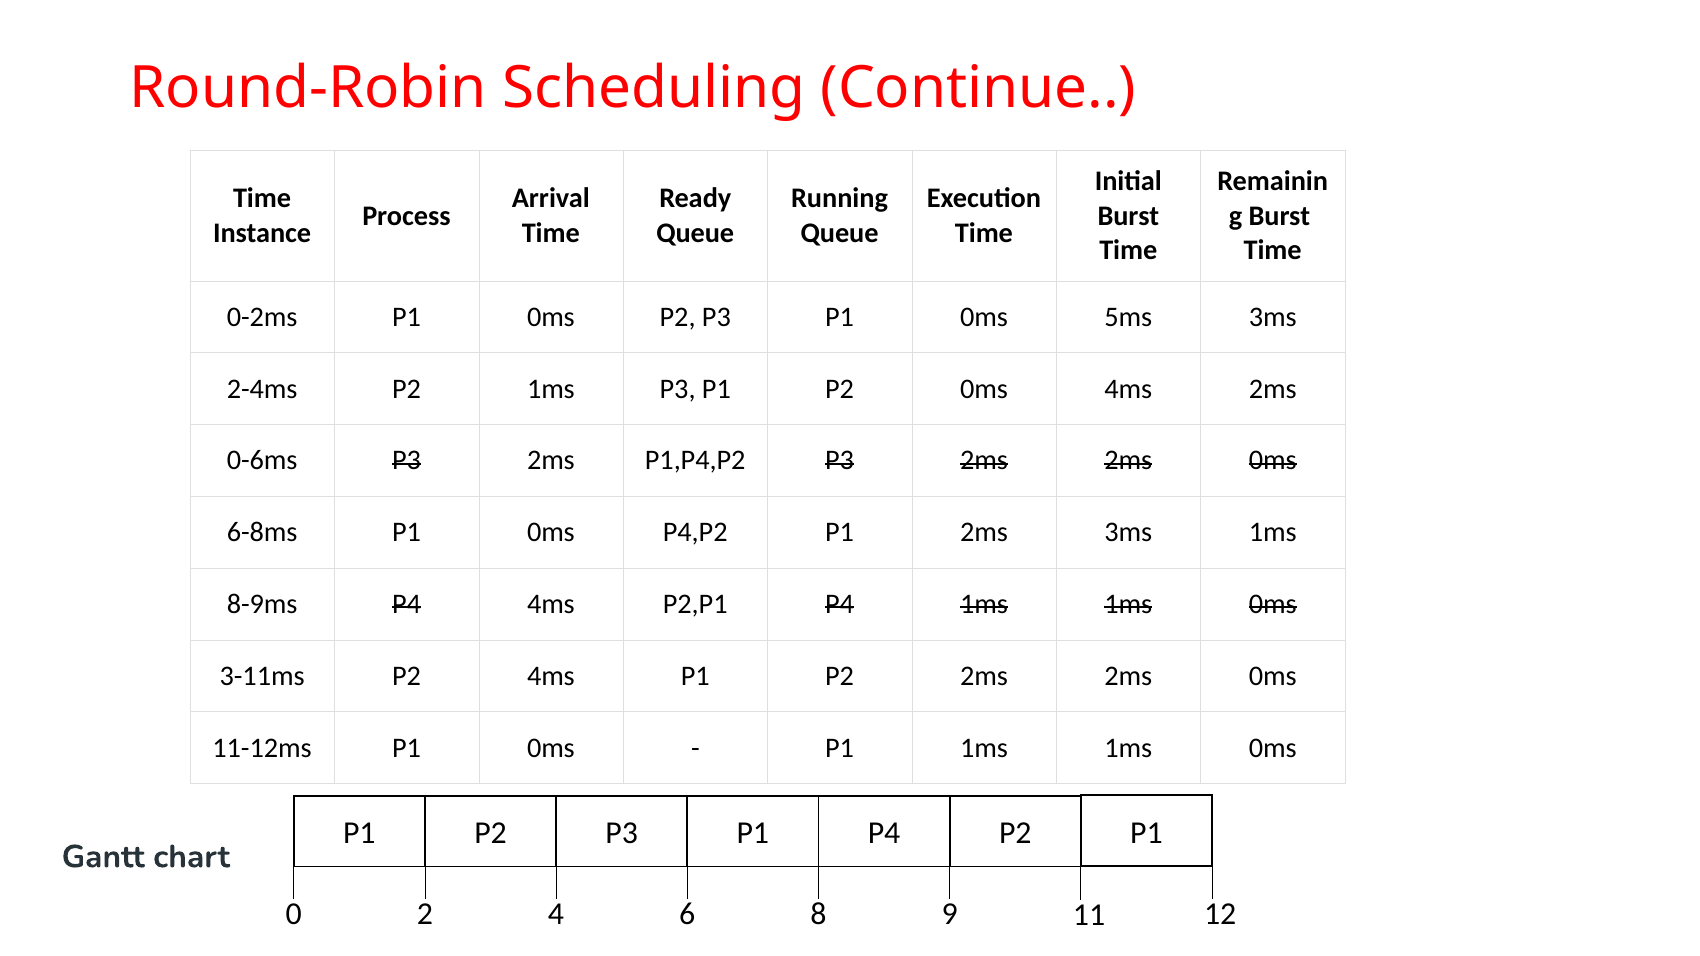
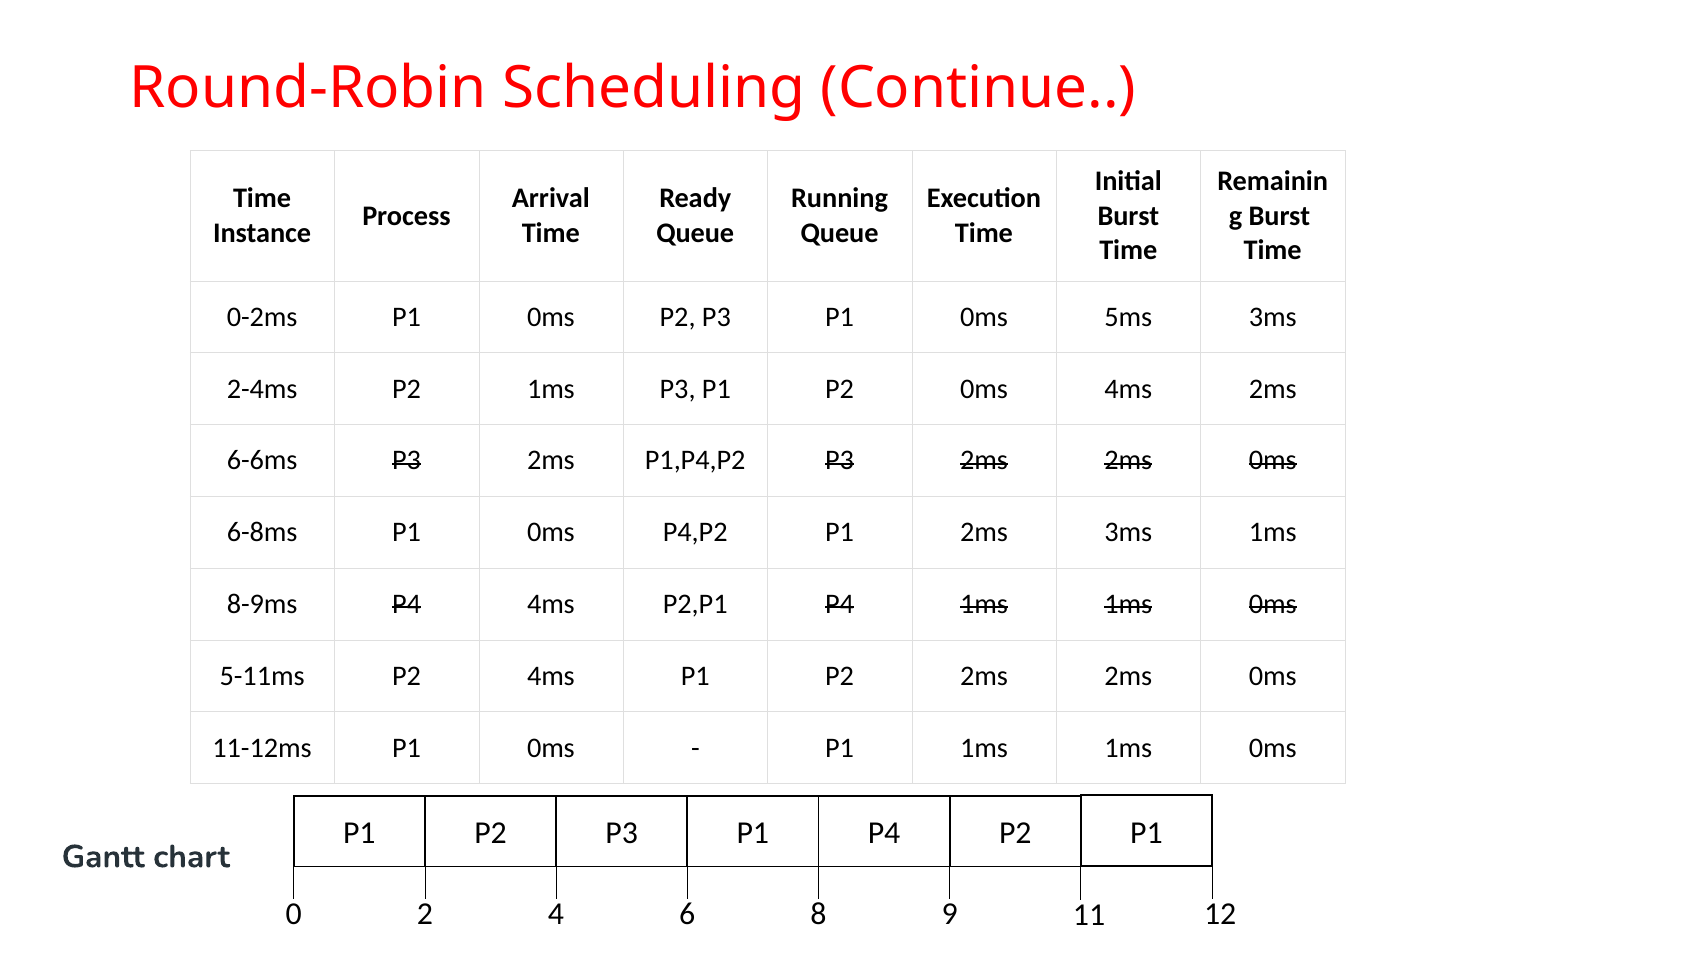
0-6ms: 0-6ms -> 6-6ms (262, 461)
3-11ms: 3-11ms -> 5-11ms (262, 676)
